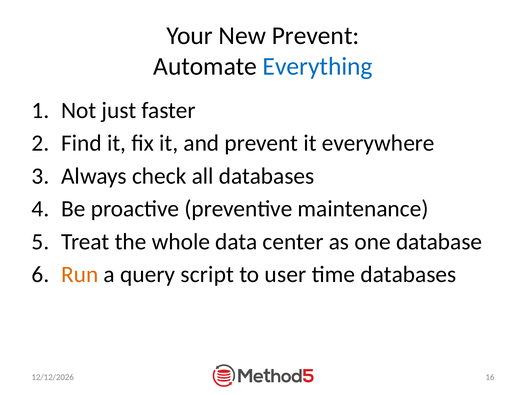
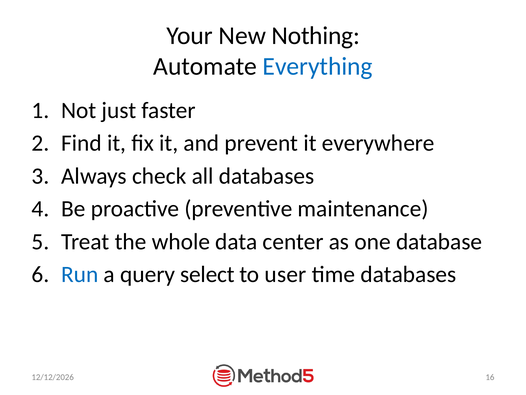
New Prevent: Prevent -> Nothing (316, 36)
Run colour: orange -> blue (80, 274)
script: script -> select (207, 274)
